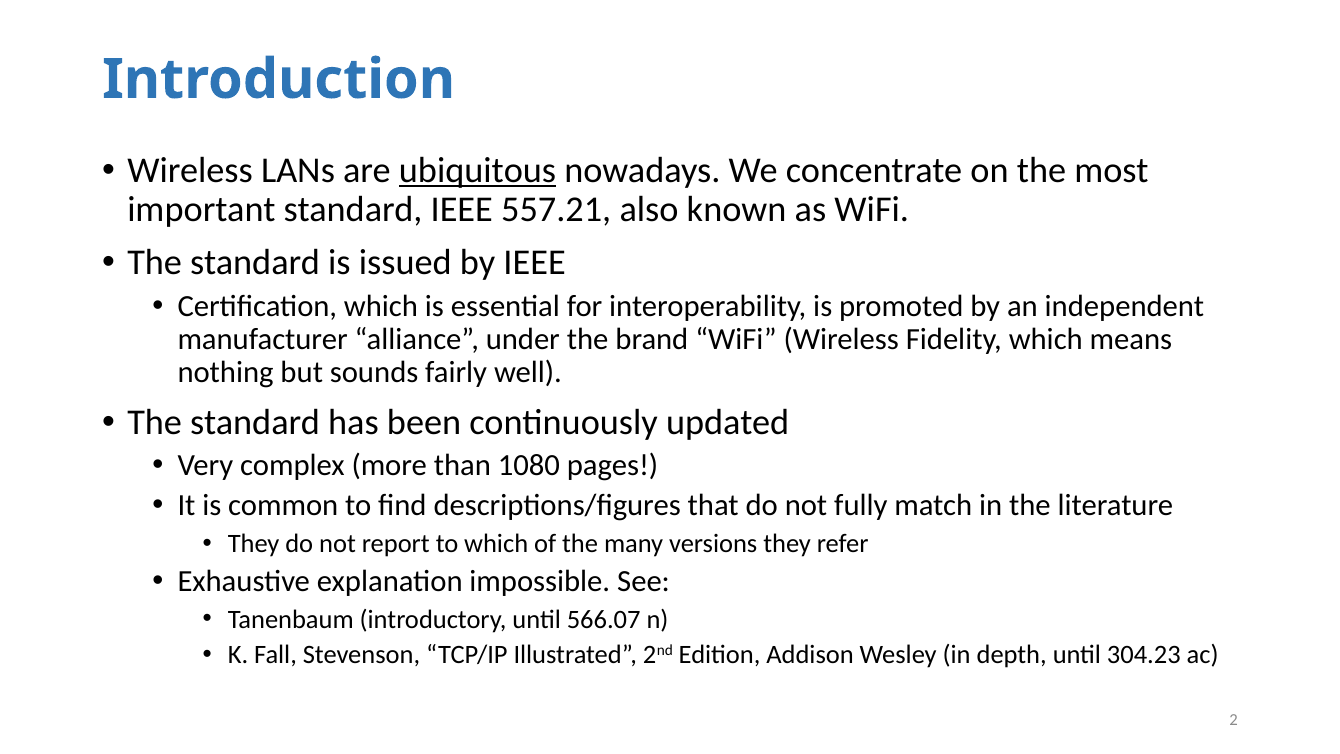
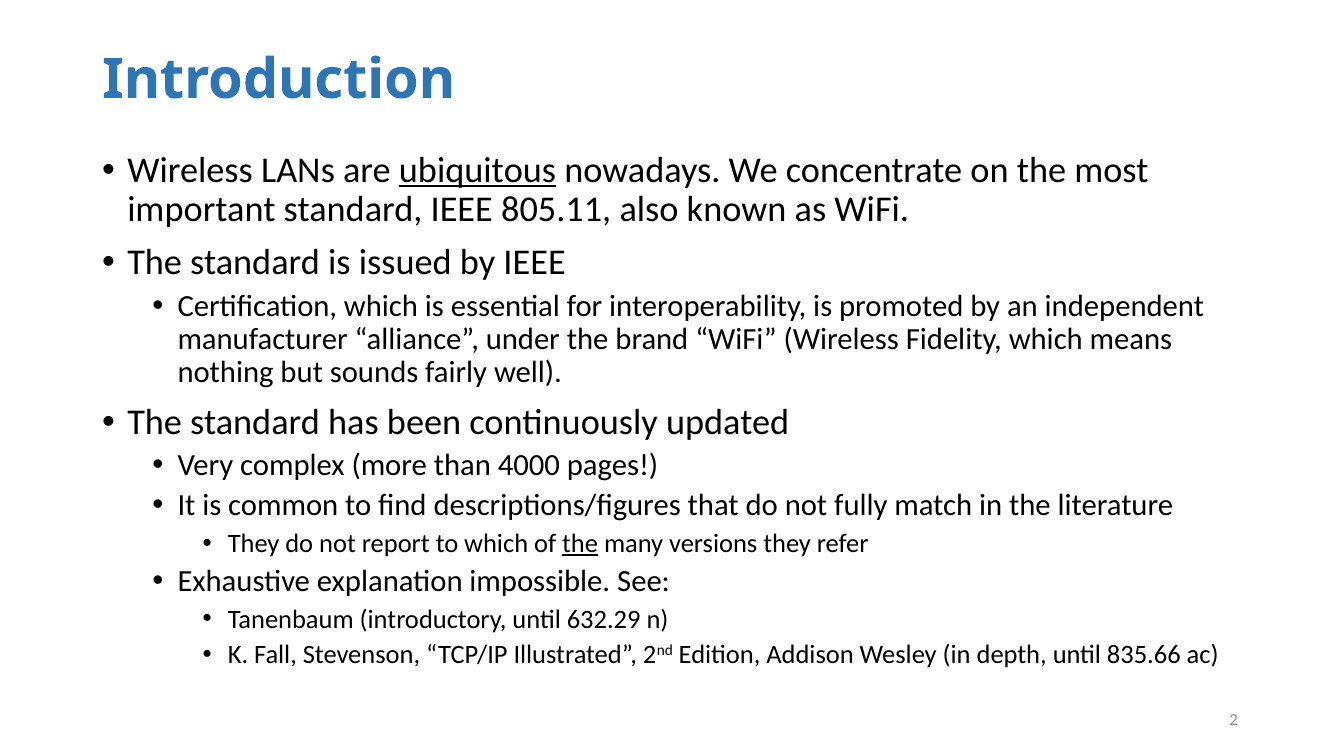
557.21: 557.21 -> 805.11 (556, 210)
1080: 1080 -> 4000 (529, 465)
the underline: none -> present (580, 543)
566.07: 566.07 -> 632.29 (604, 619)
304.23: 304.23 -> 835.66 (1144, 655)
